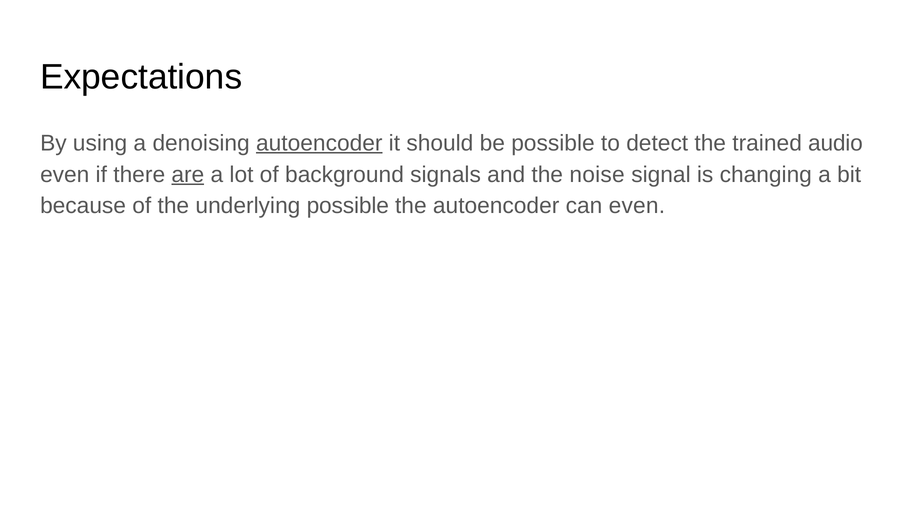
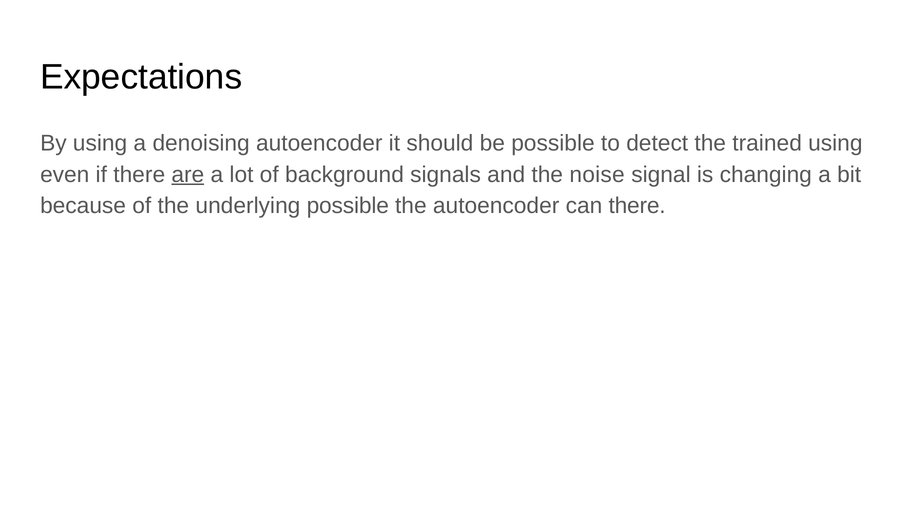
autoencoder underline: present -> none (319, 143)
trained audio: audio -> using (835, 143)
can even: even -> there (637, 206)
